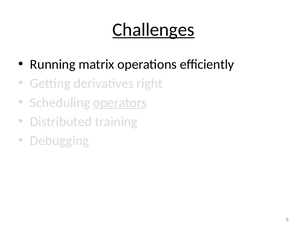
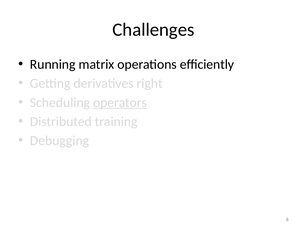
Challenges underline: present -> none (153, 30)
